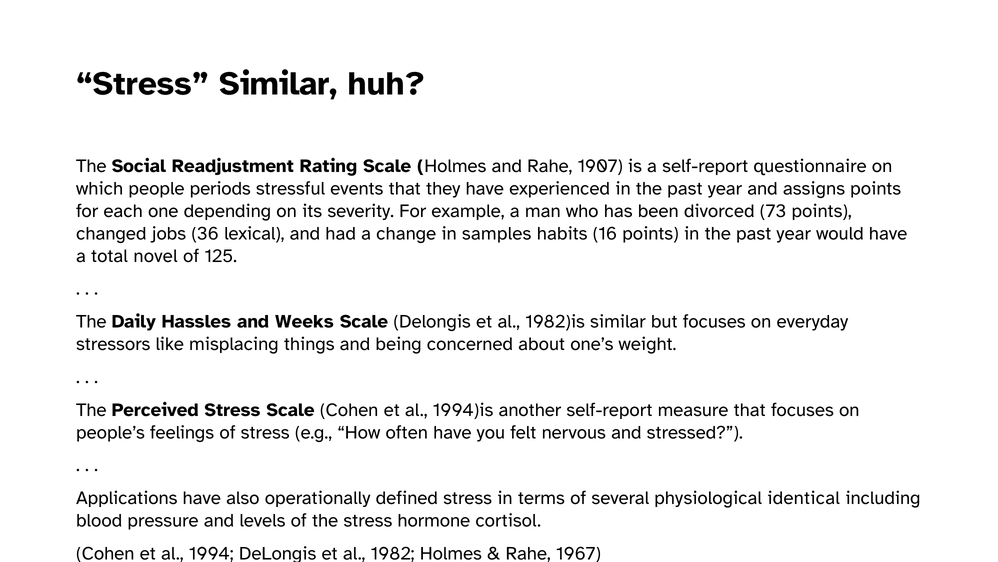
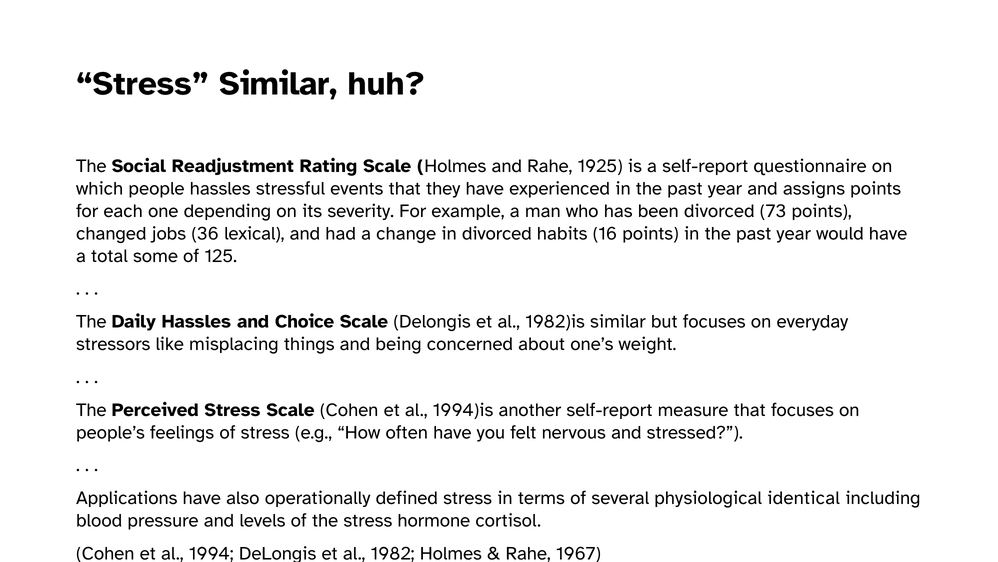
1907: 1907 -> 1925 (600, 166)
people periods: periods -> hassles (220, 188)
in samples: samples -> divorced (497, 233)
novel: novel -> some (156, 256)
Weeks: Weeks -> Choice (305, 321)
